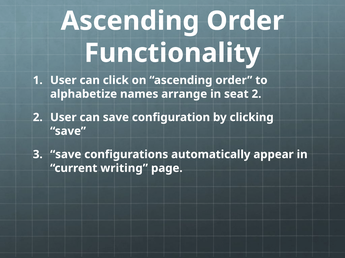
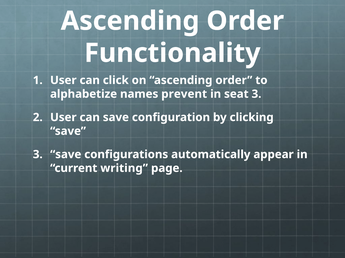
arrange: arrange -> prevent (184, 94)
seat 2: 2 -> 3 (257, 94)
